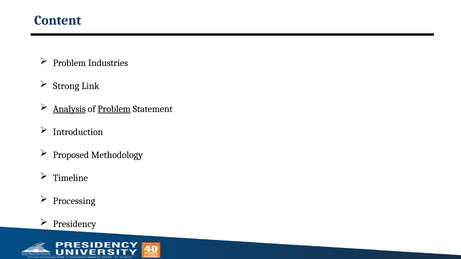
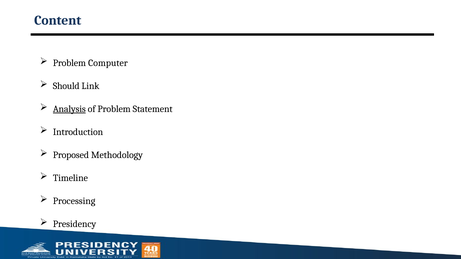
Industries: Industries -> Computer (108, 63)
Strong: Strong -> Should (66, 86)
Problem underline: present -> none (114, 109)
